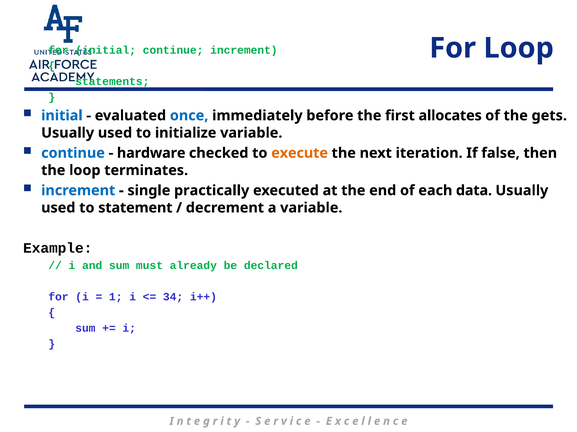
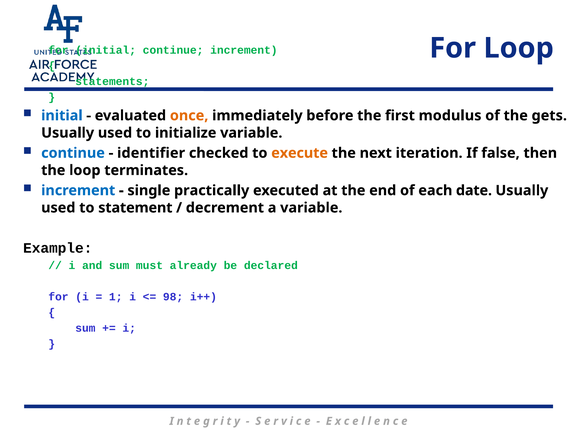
once colour: blue -> orange (189, 116)
allocates: allocates -> modulus (450, 116)
hardware: hardware -> identifier (151, 153)
data: data -> date (474, 191)
34: 34 -> 98 (173, 297)
